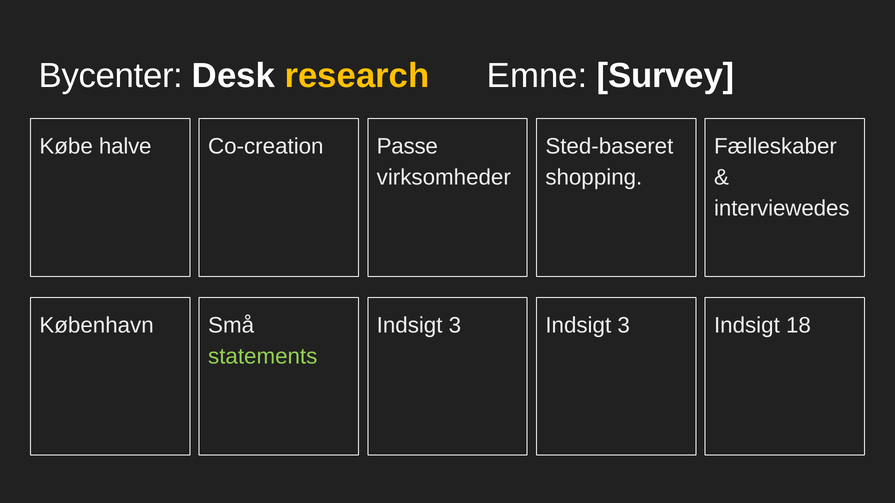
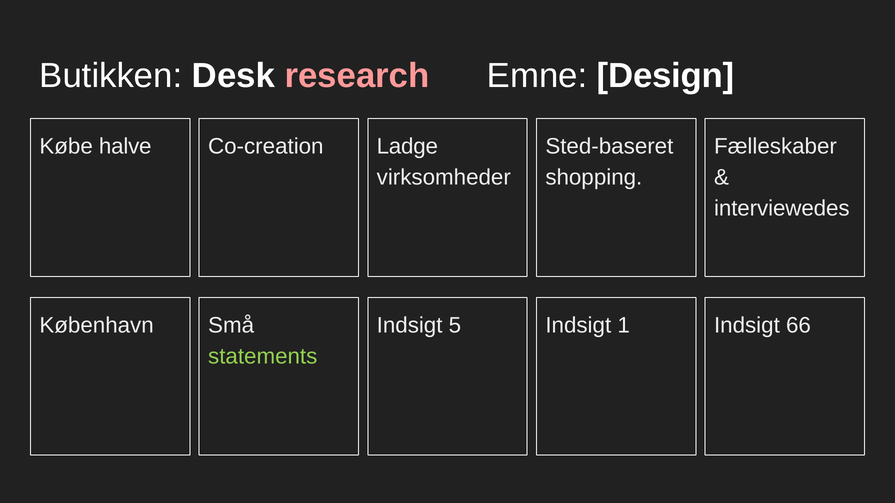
Bycenter: Bycenter -> Butikken (111, 76)
research colour: yellow -> pink (357, 76)
Survey: Survey -> Design (666, 76)
Passe: Passe -> Ladge (407, 147)
3: 3 -> 5 (455, 326)
3: 3 -> 1 (624, 326)
18: 18 -> 66 (798, 326)
